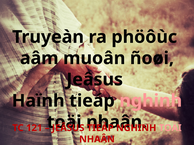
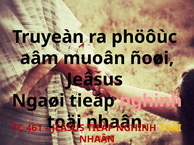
Haïnh: Haïnh -> Ngaøi (38, 101)
121: 121 -> 461 (34, 128)
TOÄI colour: pink -> yellow (170, 128)
